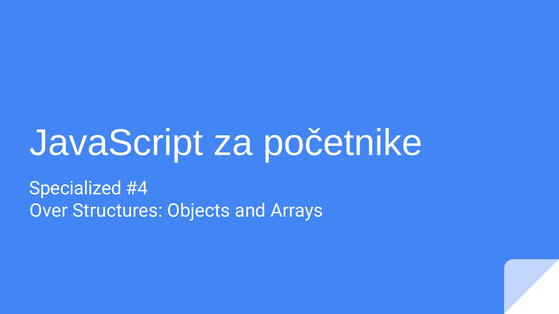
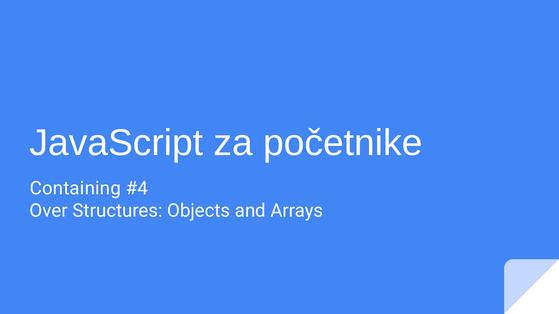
Specialized: Specialized -> Containing (75, 189)
